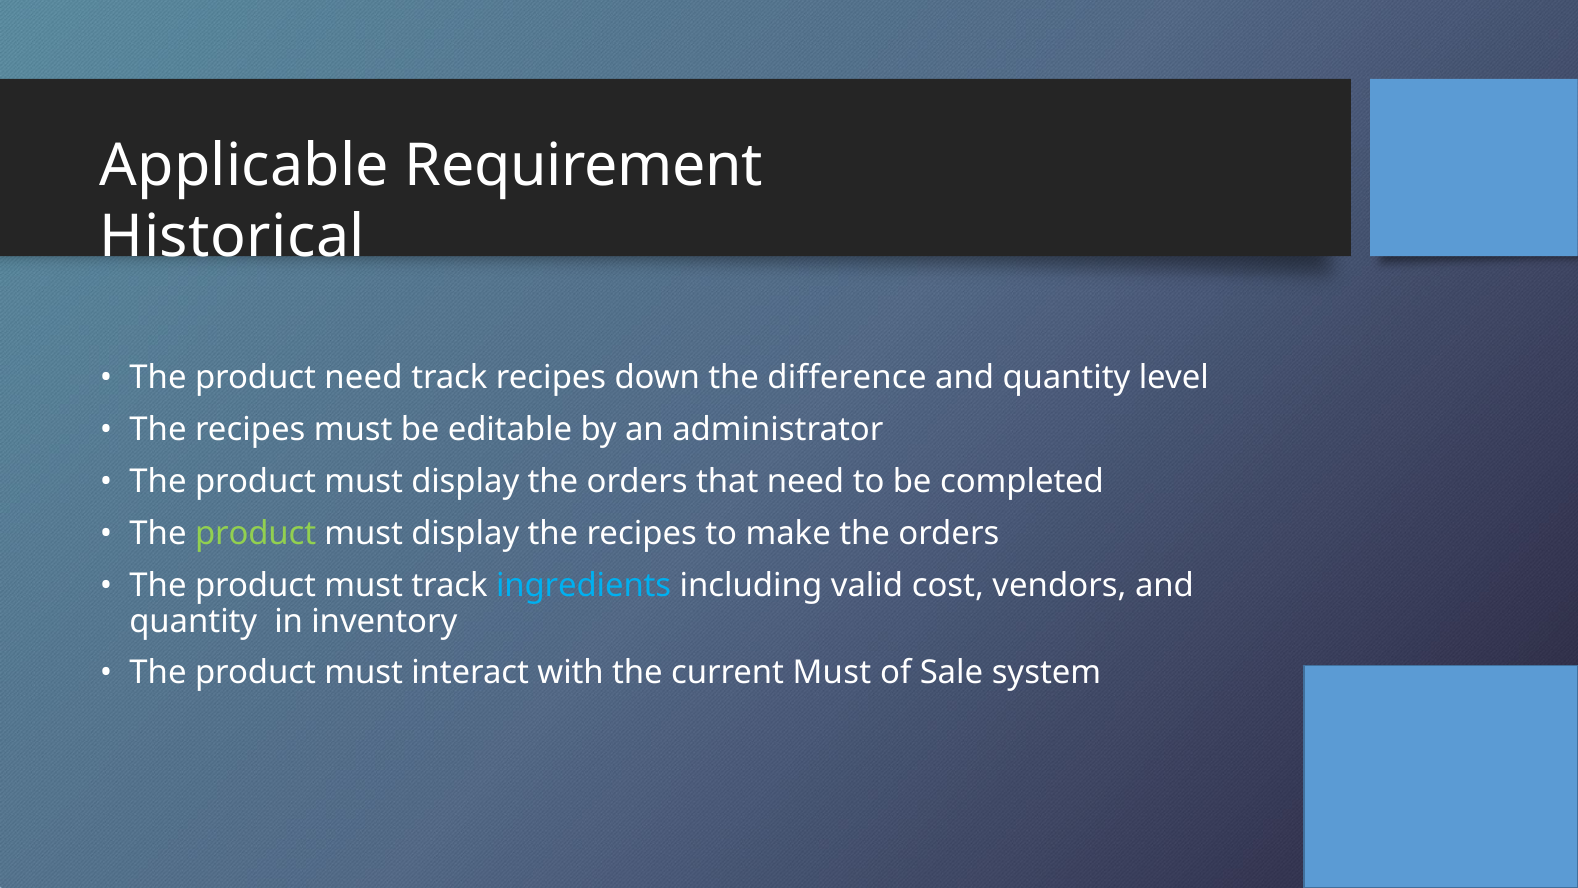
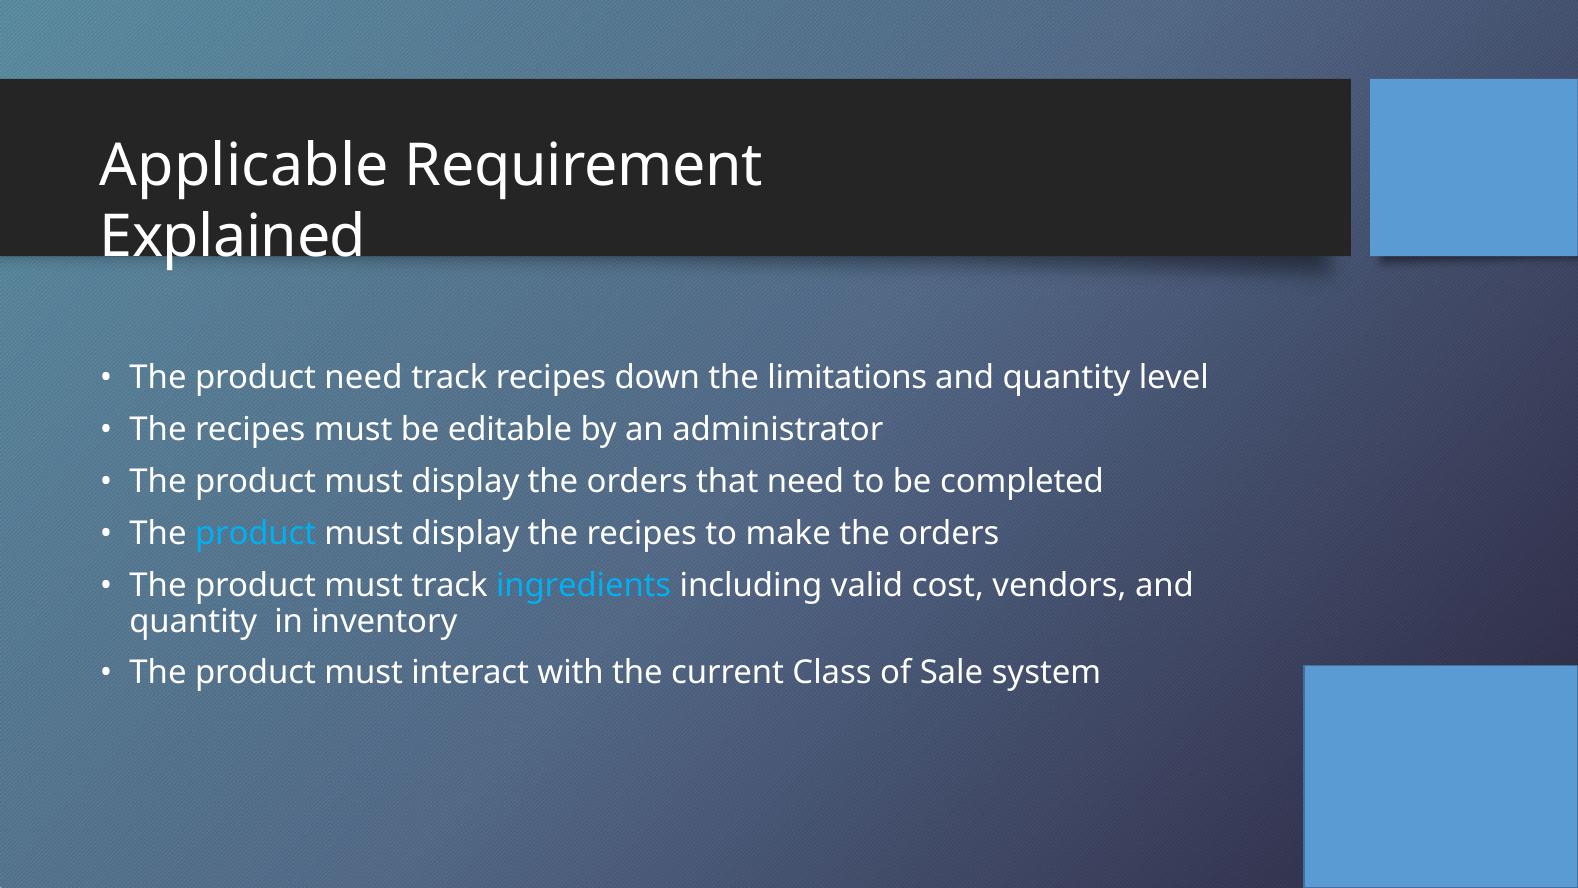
Historical: Historical -> Explained (233, 237)
difference: difference -> limitations (847, 378)
product colour: light green -> light blue (256, 533)
current Must: Must -> Class (832, 673)
